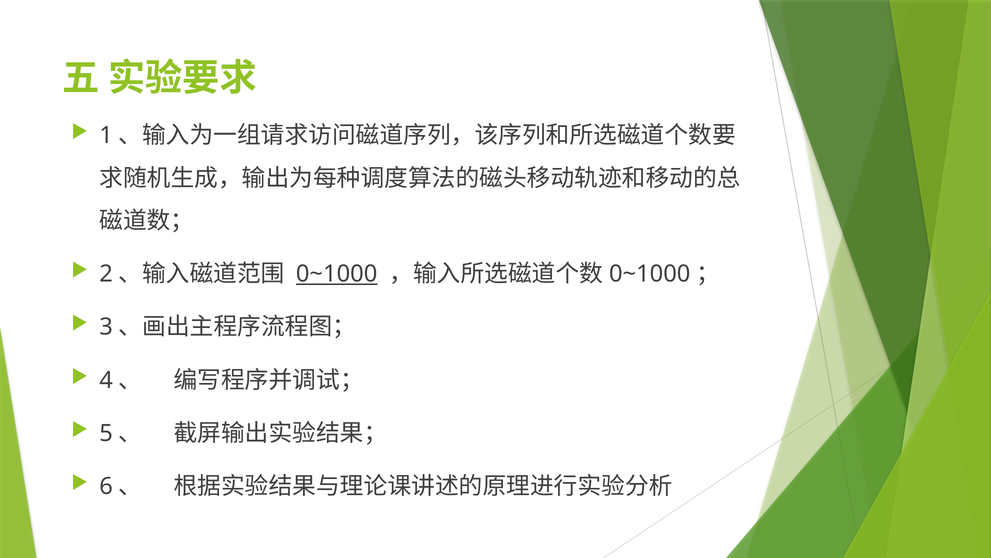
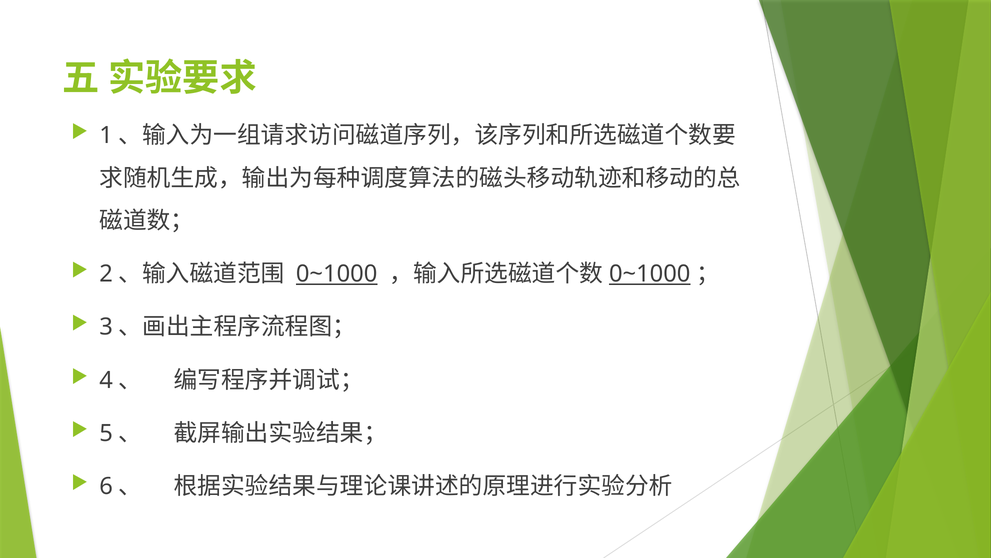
0~1000 underline: none -> present (650, 274)
